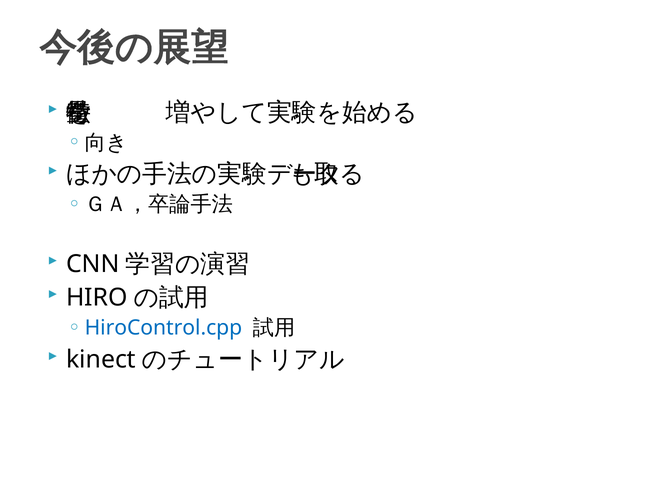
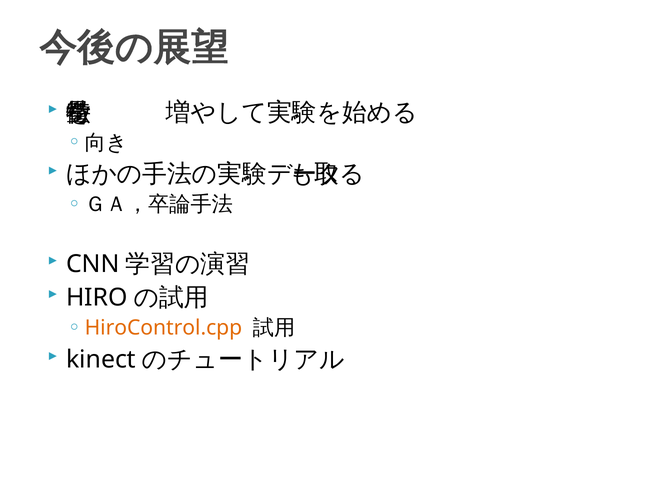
HiroControl.cpp colour: blue -> orange (163, 328)
